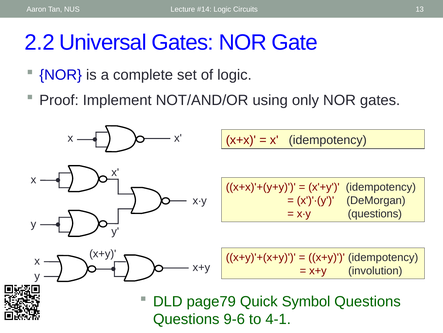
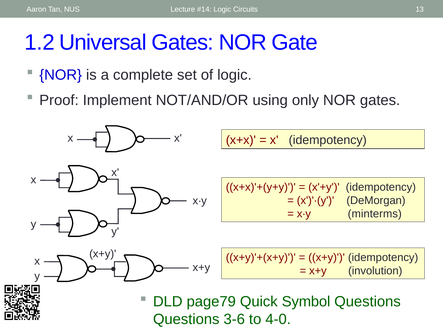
2.2: 2.2 -> 1.2 (40, 43)
x∙y questions: questions -> minterms (375, 213)
9-6: 9-6 -> 3-6 (234, 319)
4-1: 4-1 -> 4-0 (278, 319)
